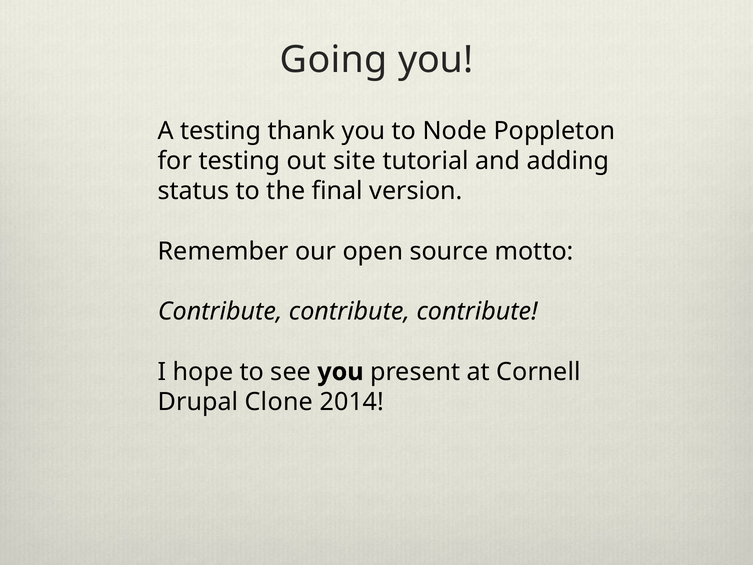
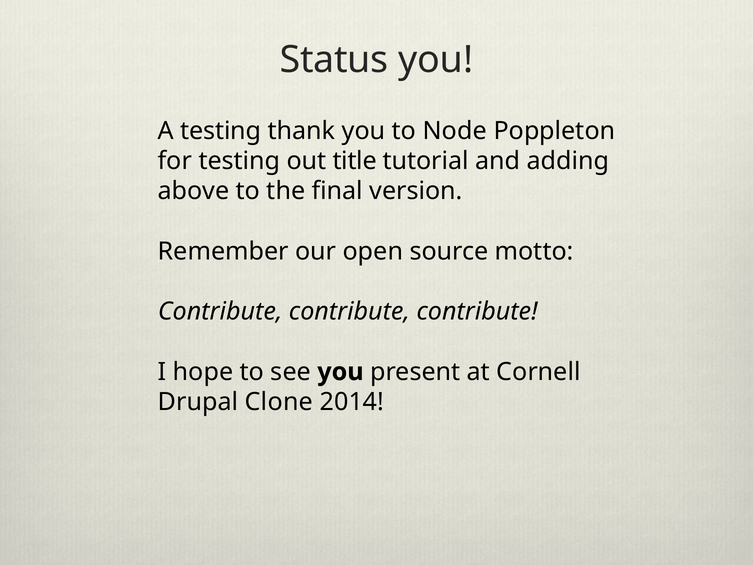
Going: Going -> Status (334, 60)
site: site -> title (355, 161)
status: status -> above (194, 191)
